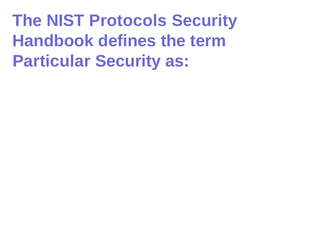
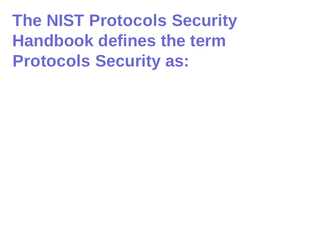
Particular: Particular -> Protocols (52, 61)
